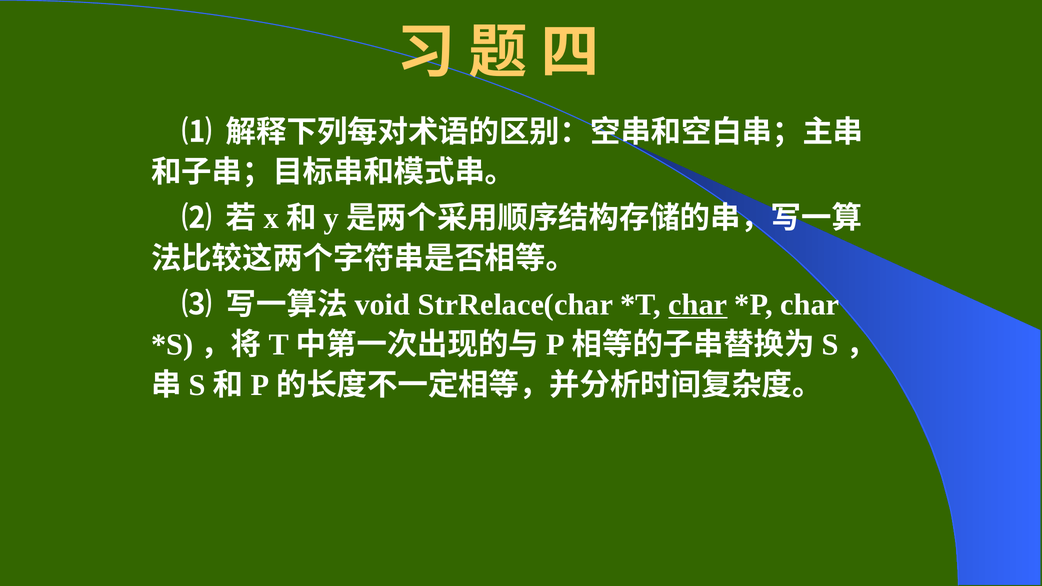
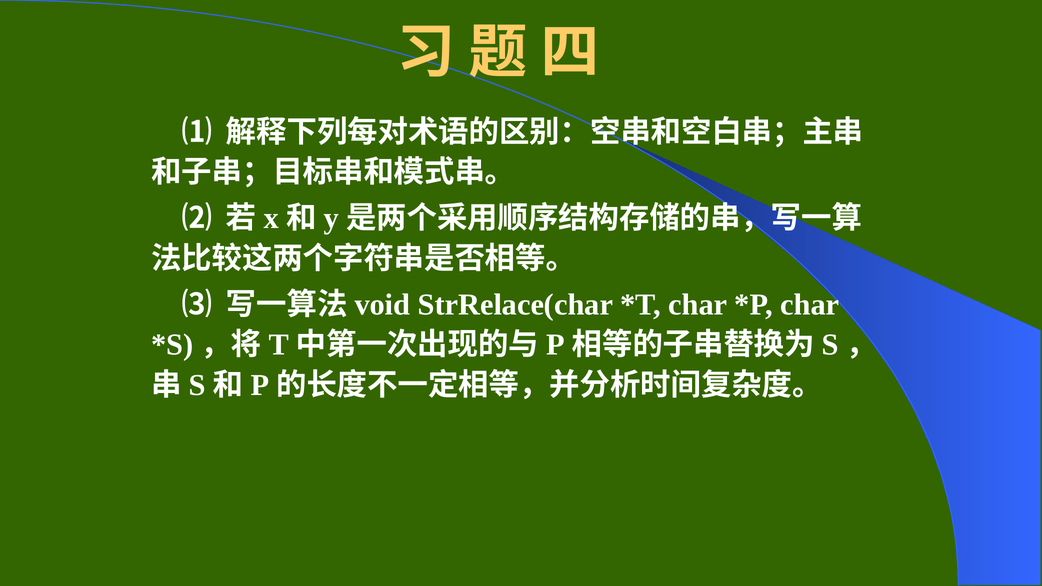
char underline: present -> none (698, 305)
